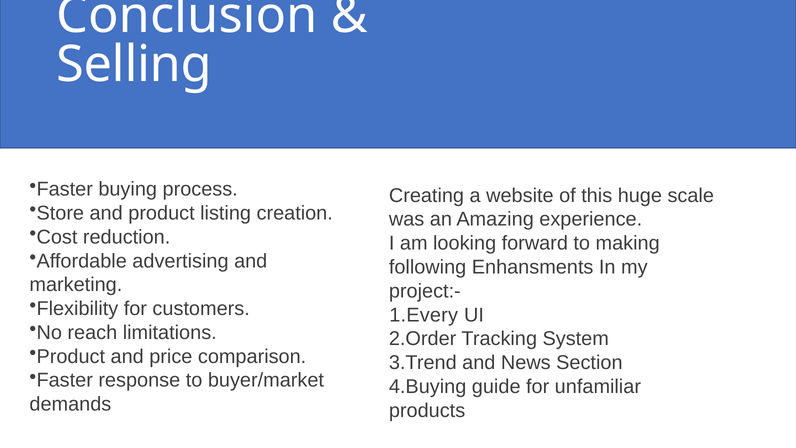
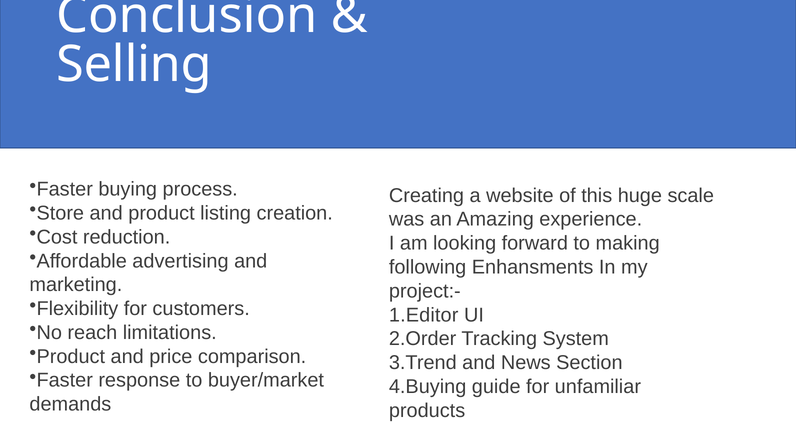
1.Every: 1.Every -> 1.Editor (424, 315)
